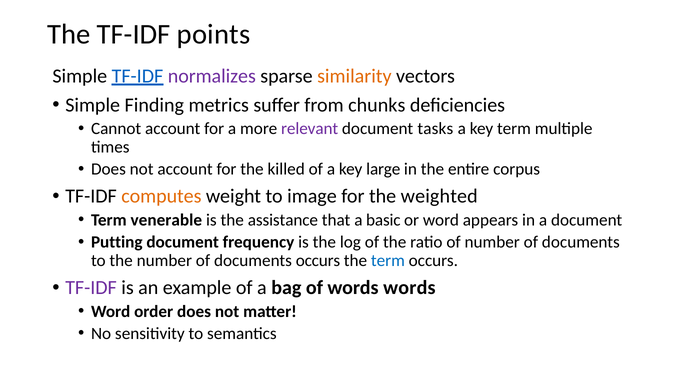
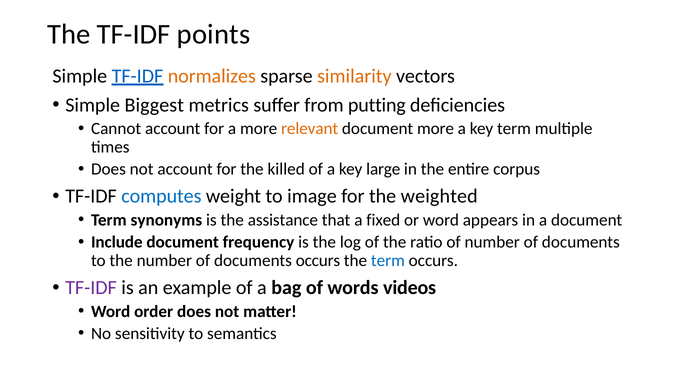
normalizes colour: purple -> orange (212, 76)
Finding: Finding -> Biggest (154, 105)
chunks: chunks -> putting (377, 105)
relevant colour: purple -> orange (310, 129)
document tasks: tasks -> more (435, 129)
computes colour: orange -> blue (161, 197)
venerable: venerable -> synonyms (166, 220)
basic: basic -> fixed (383, 220)
Putting: Putting -> Include (117, 242)
words words: words -> videos (410, 288)
